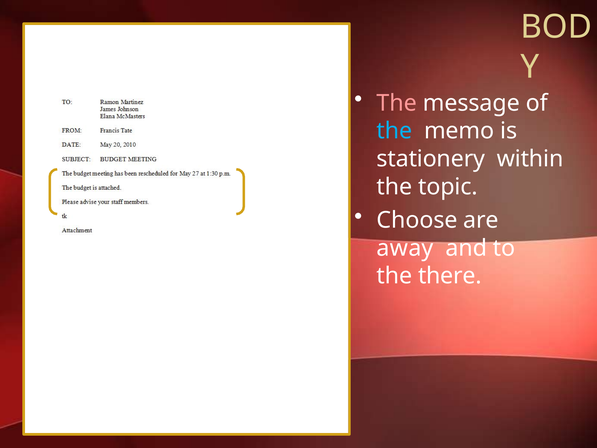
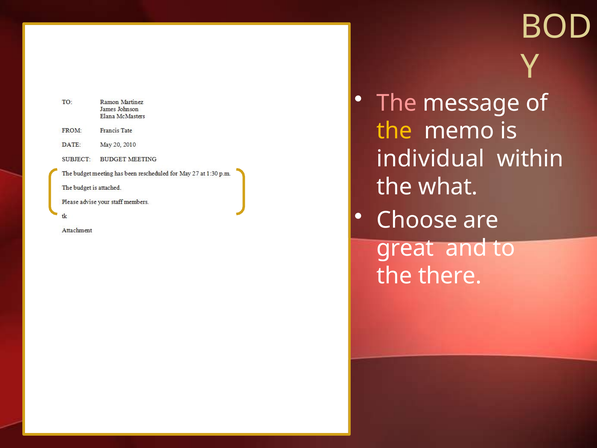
the colour: light blue -> yellow (394, 131)
stationery: stationery -> individual (431, 159)
topic: topic -> what (448, 187)
away: away -> great (405, 248)
